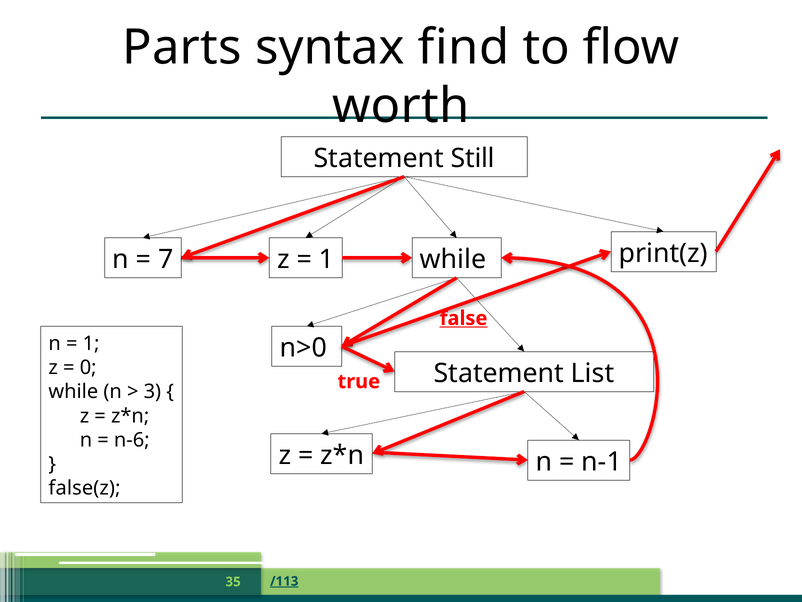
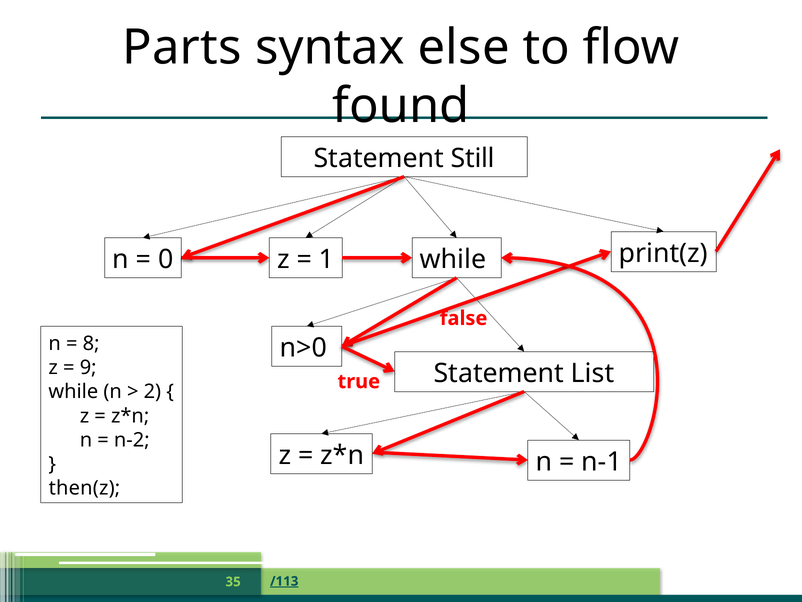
find: find -> else (464, 47)
worth: worth -> found (401, 106)
7: 7 -> 0 (166, 259)
false underline: present -> none (464, 318)
1: 1 -> 8 (91, 343)
0: 0 -> 9 (88, 367)
3: 3 -> 2 (152, 391)
n-6: n-6 -> n-2 (132, 440)
false(z: false(z -> then(z (84, 488)
